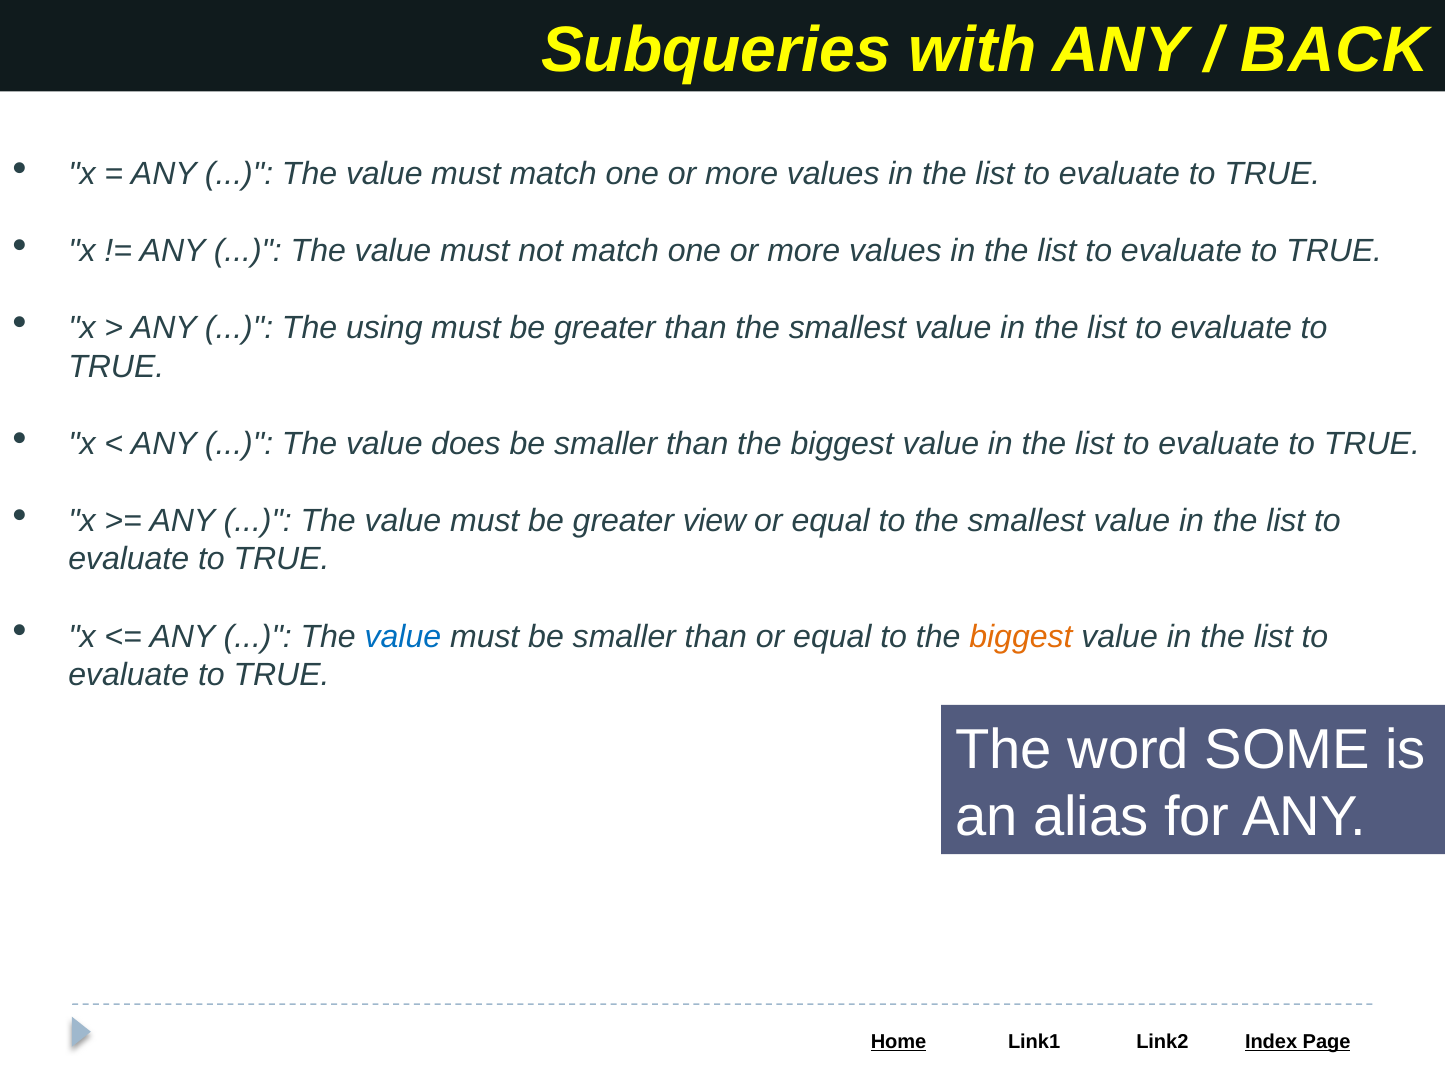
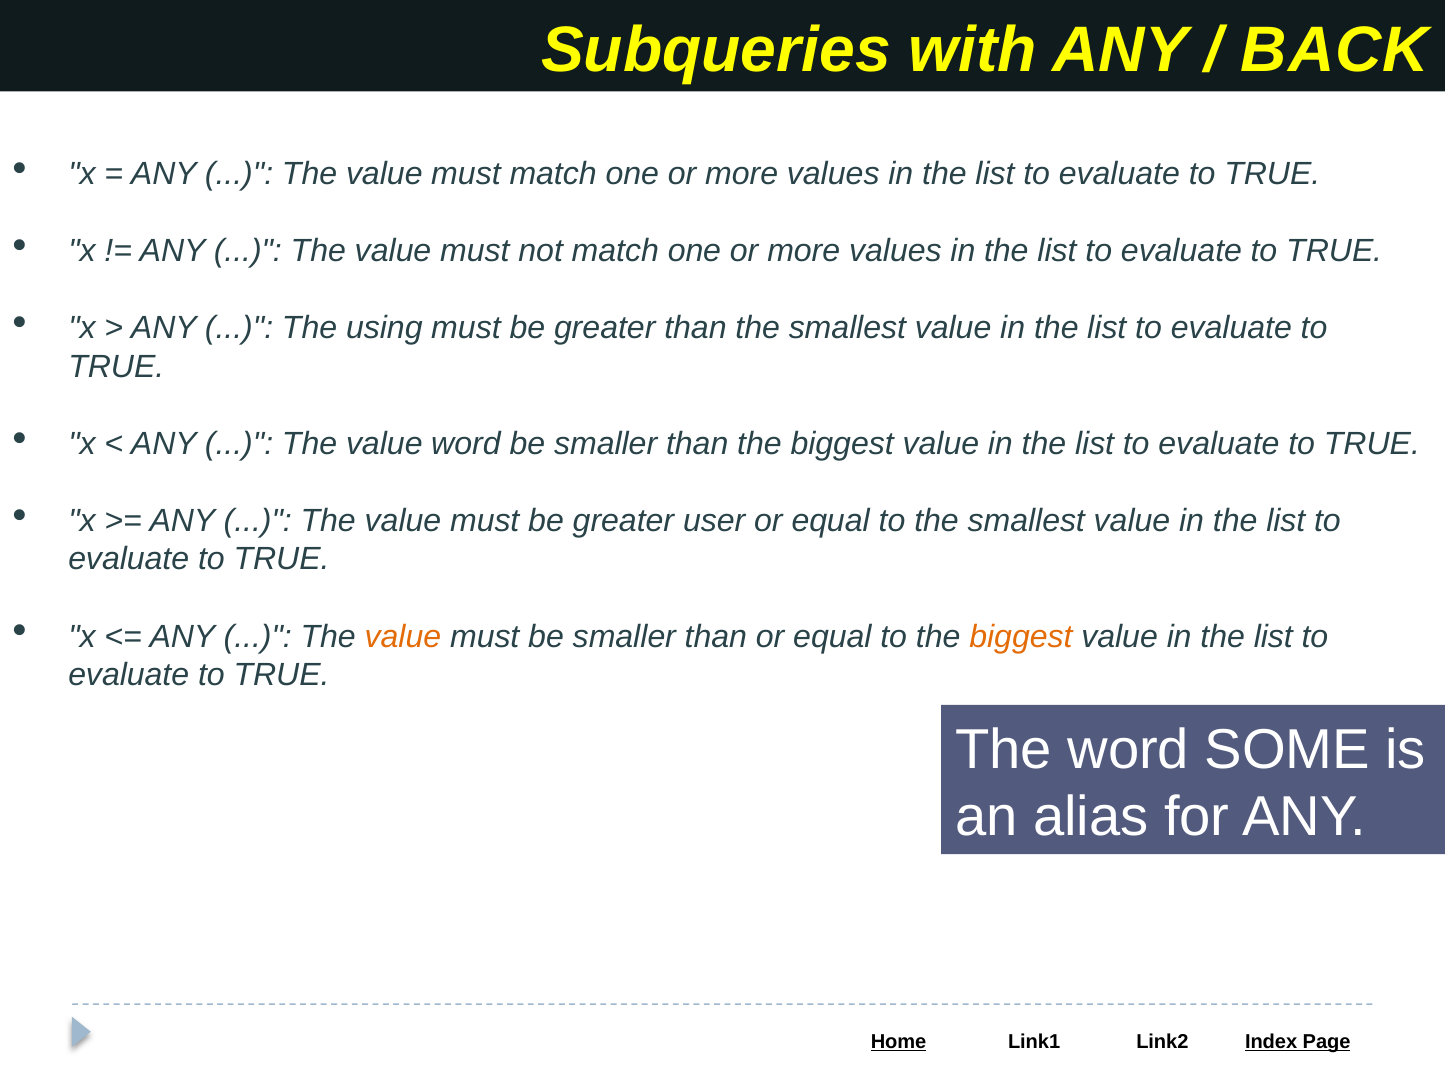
value does: does -> word (466, 444)
view: view -> user (714, 521)
value colour: blue -> orange (403, 636)
